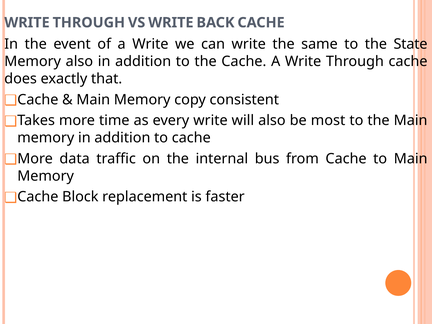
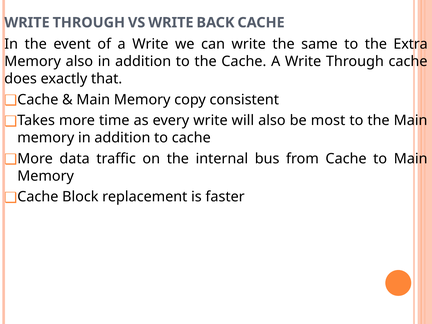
State: State -> Extra (411, 44)
